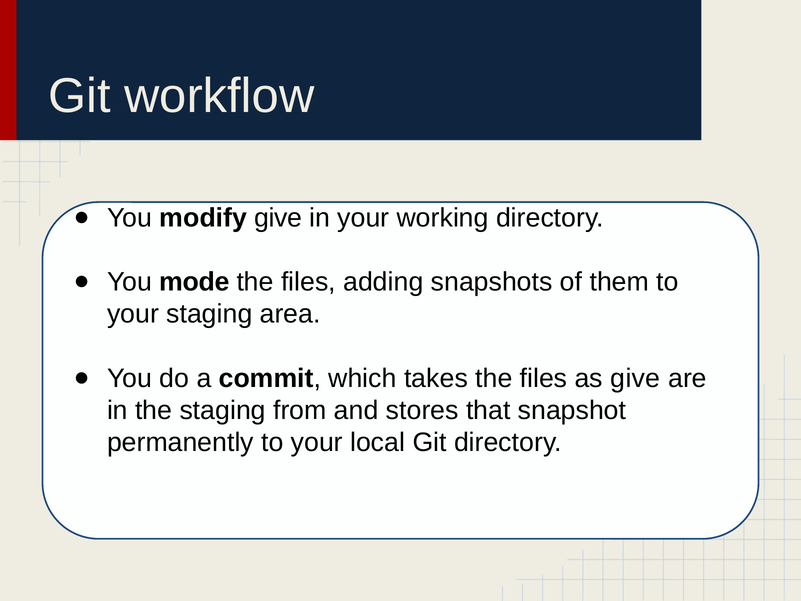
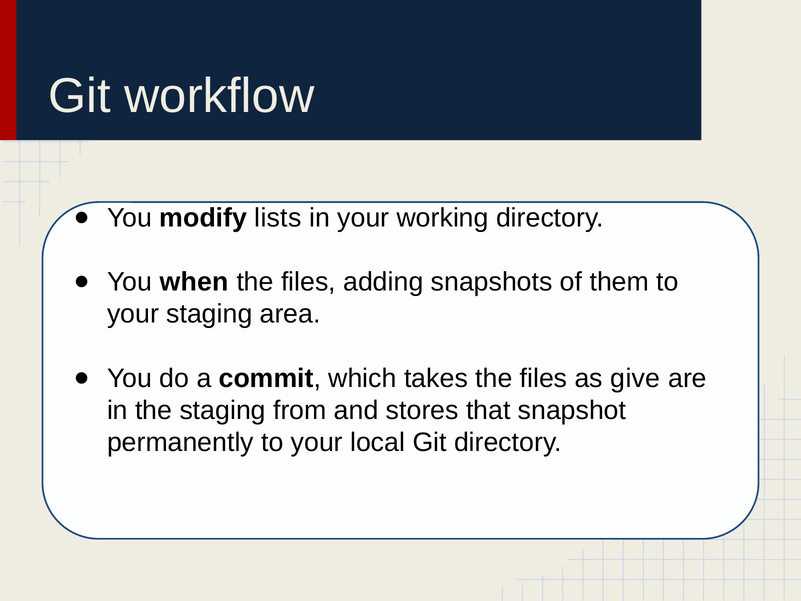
modify give: give -> lists (278, 218)
mode: mode -> when (194, 282)
